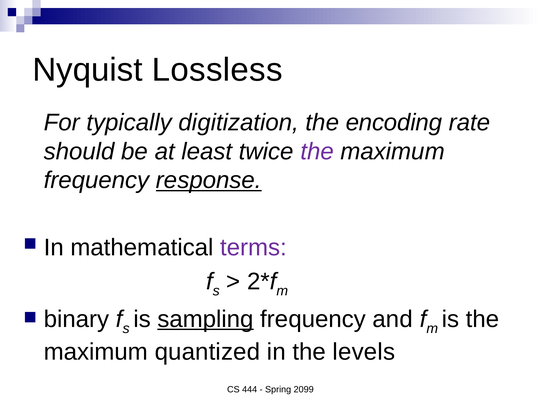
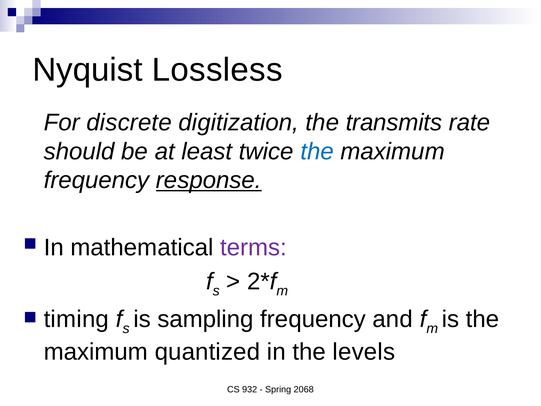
typically: typically -> discrete (129, 123)
encoding: encoding -> transmits (394, 123)
the colour: purple -> blue (317, 151)
binary: binary -> timing (76, 319)
sampling underline: present -> none (206, 319)
444: 444 -> 932 (250, 389)
2099: 2099 -> 2068 (304, 389)
